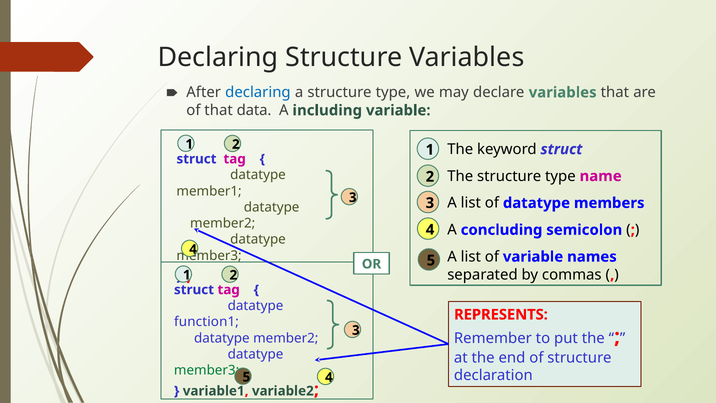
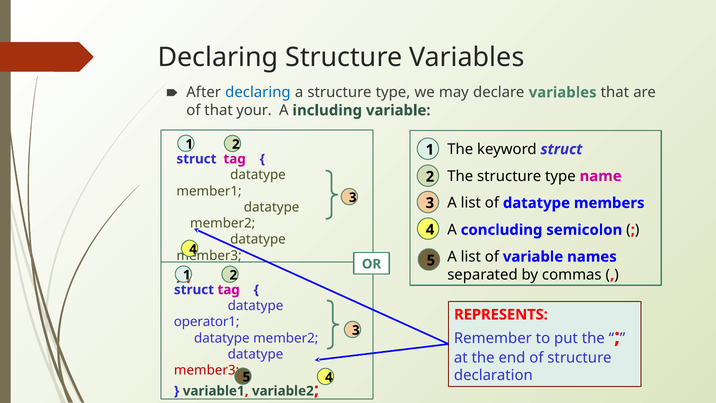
data: data -> your (254, 110)
function1: function1 -> operator1 (207, 322)
member3 colour: green -> red (207, 370)
